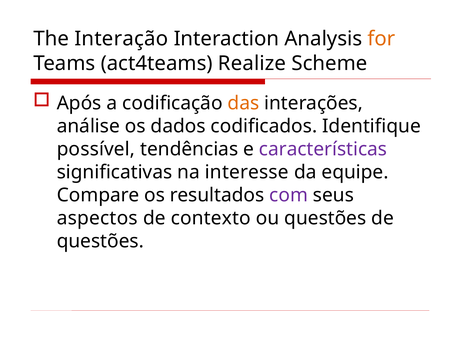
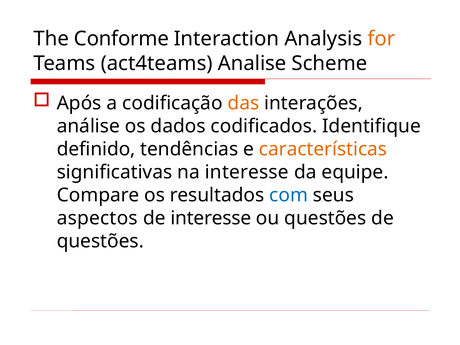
Interação: Interação -> Conforme (121, 39)
Realize: Realize -> Analise (252, 63)
possível: possível -> definido (96, 149)
características colour: purple -> orange (323, 149)
com colour: purple -> blue (289, 195)
de contexto: contexto -> interesse (211, 218)
